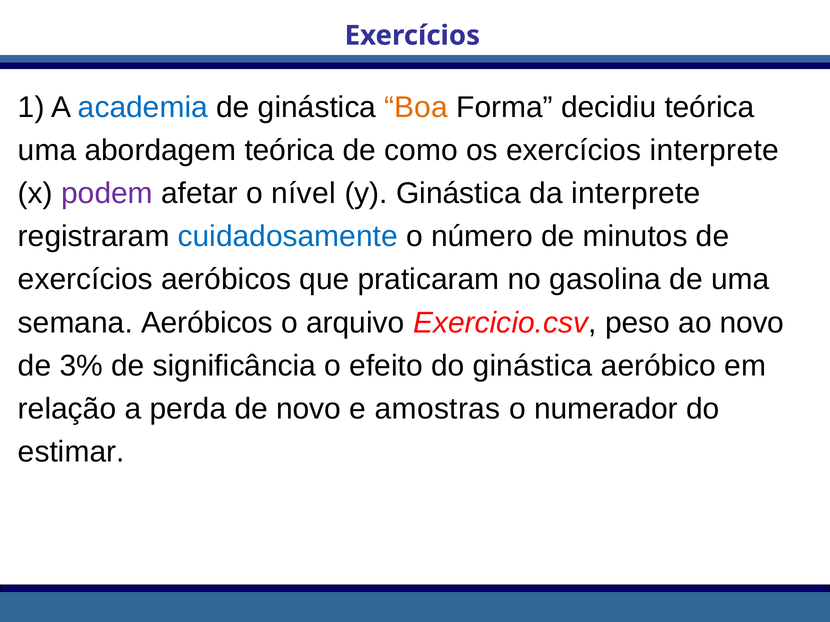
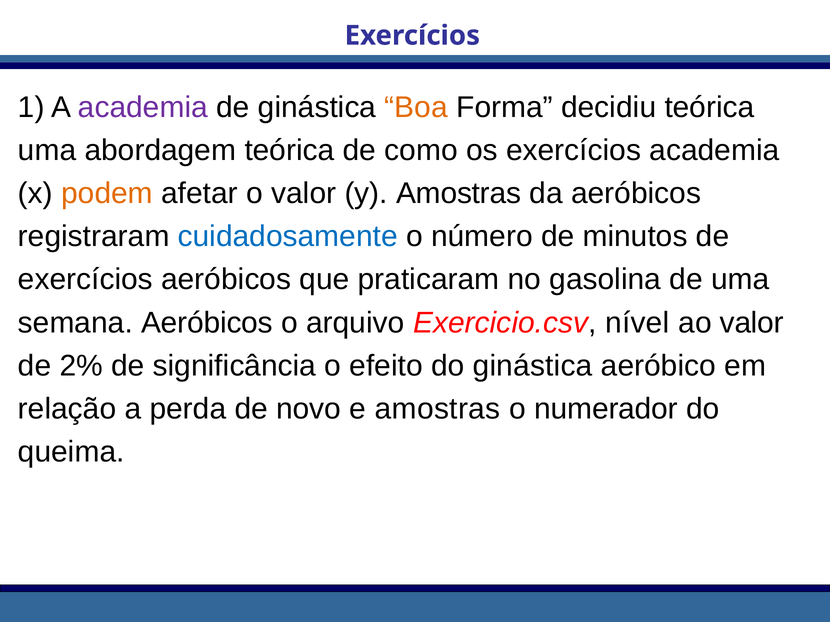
academia colour: blue -> purple (143, 107)
exercícios interprete: interprete -> academia (714, 150)
podem colour: purple -> orange (107, 194)
o nível: nível -> valor (304, 194)
y Ginástica: Ginástica -> Amostras (459, 194)
da interprete: interprete -> aeróbicos (636, 194)
peso: peso -> nível (637, 323)
ao novo: novo -> valor (752, 323)
3%: 3% -> 2% (81, 366)
estimar: estimar -> queima (71, 452)
